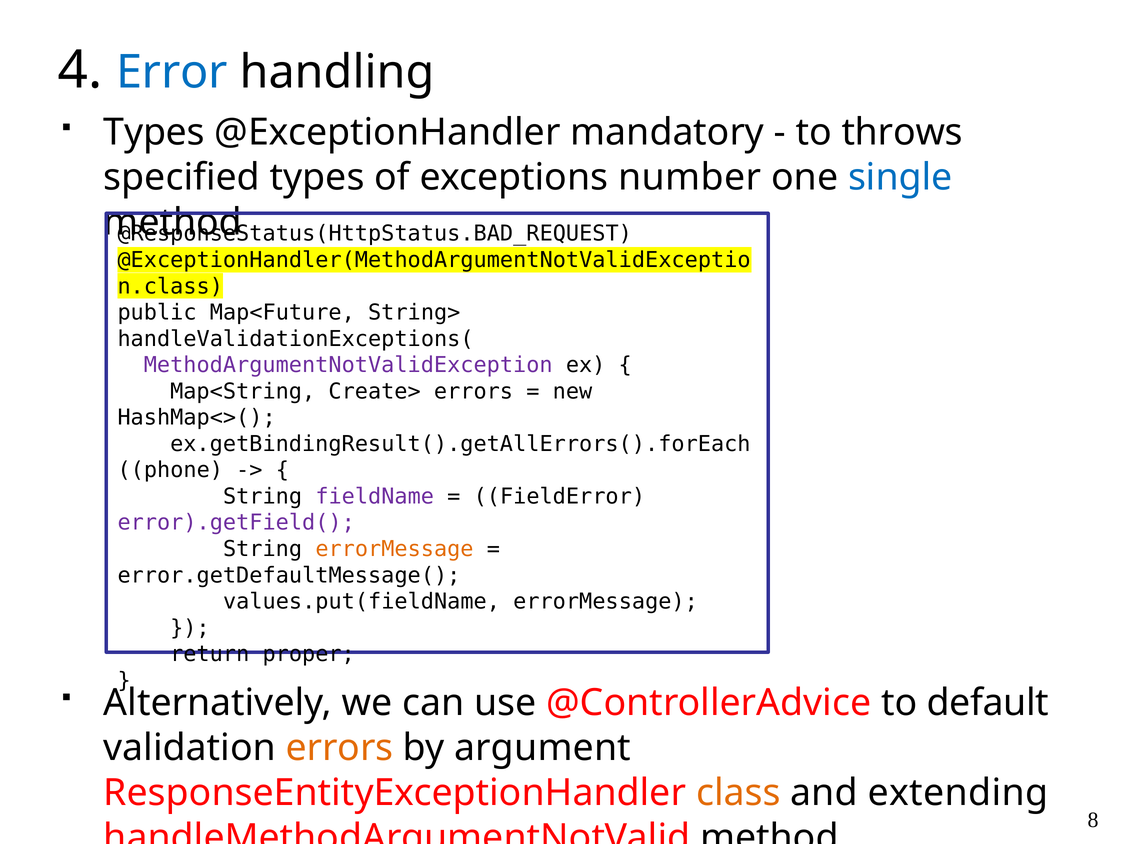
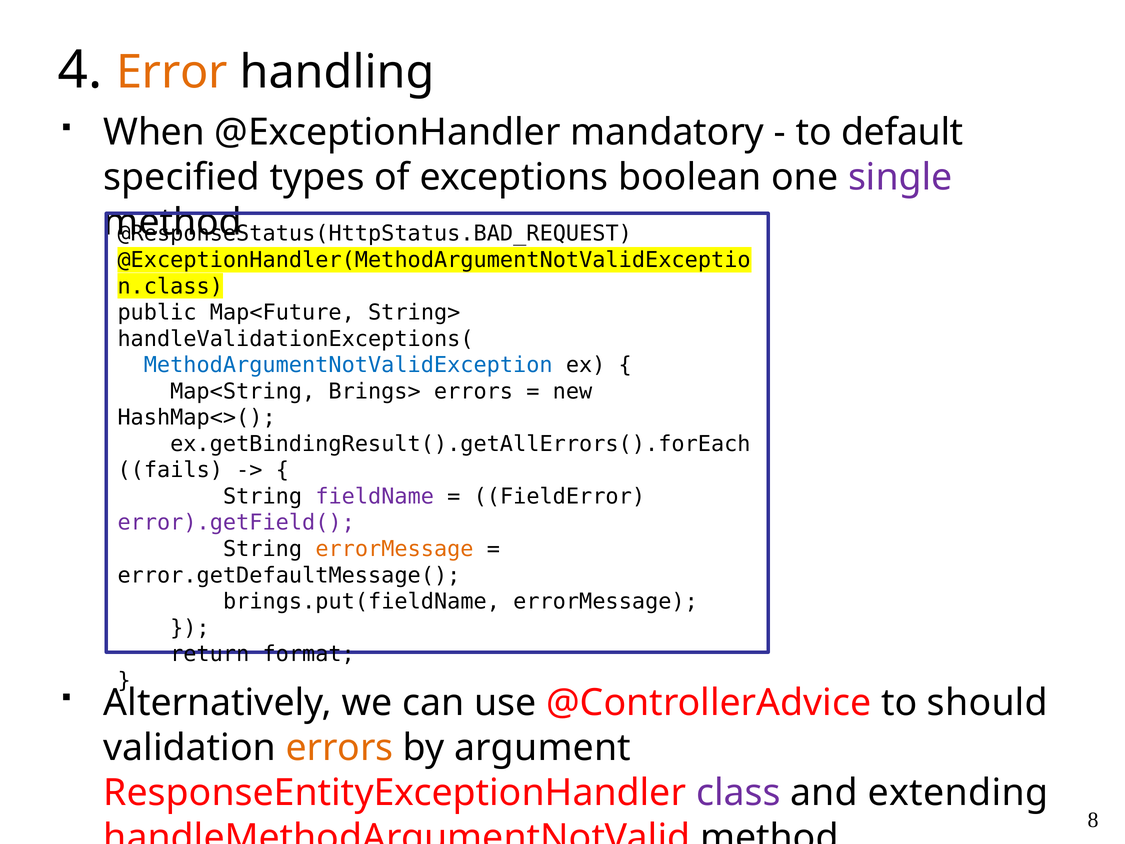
Error colour: blue -> orange (172, 72)
Types: Types -> When (154, 132)
throws: throws -> default (902, 132)
number: number -> boolean (690, 177)
single colour: blue -> purple (900, 177)
MethodArgumentNotValidException colour: purple -> blue (348, 365)
Create>: Create> -> Brings> (375, 391)
phone: phone -> fails (170, 470)
values.put(fieldName: values.put(fieldName -> brings.put(fieldName (361, 601)
proper: proper -> format (309, 654)
default: default -> should (987, 702)
class colour: orange -> purple (738, 792)
